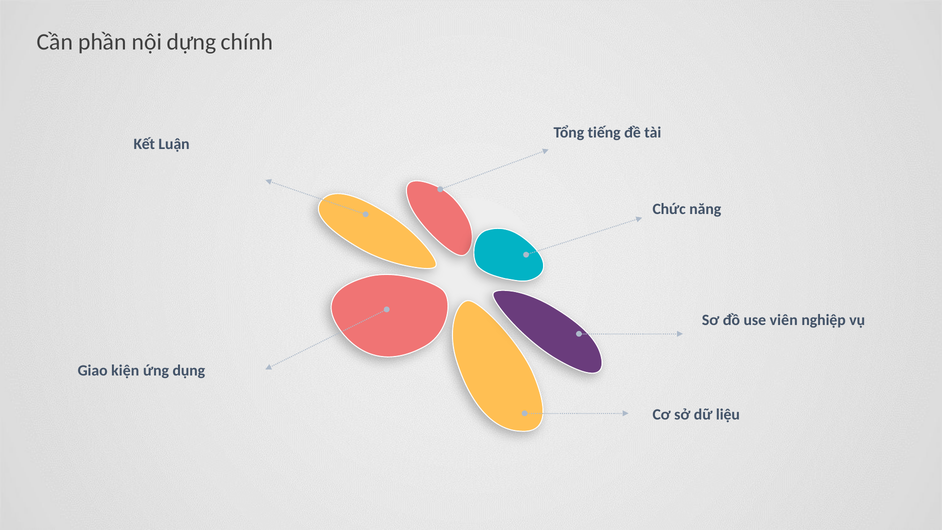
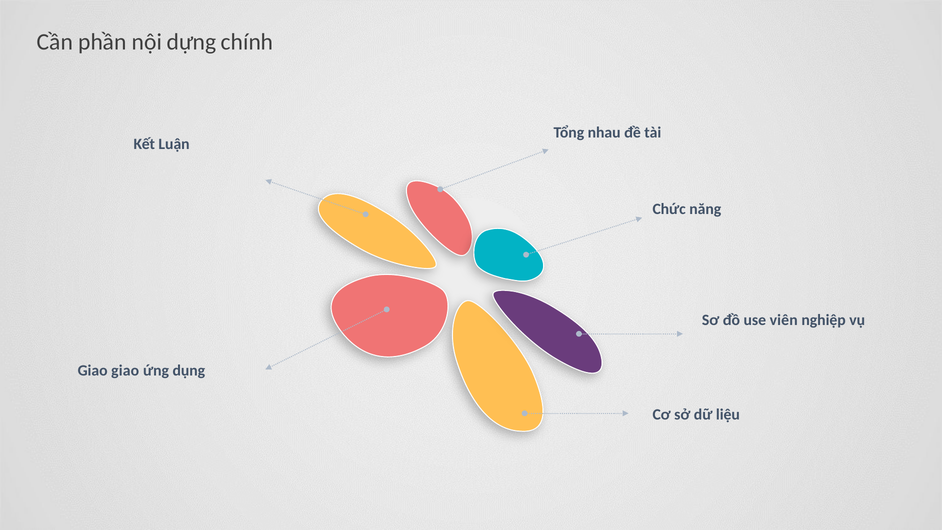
tiếng: tiếng -> nhau (604, 133)
Giao kiện: kiện -> giao (125, 370)
